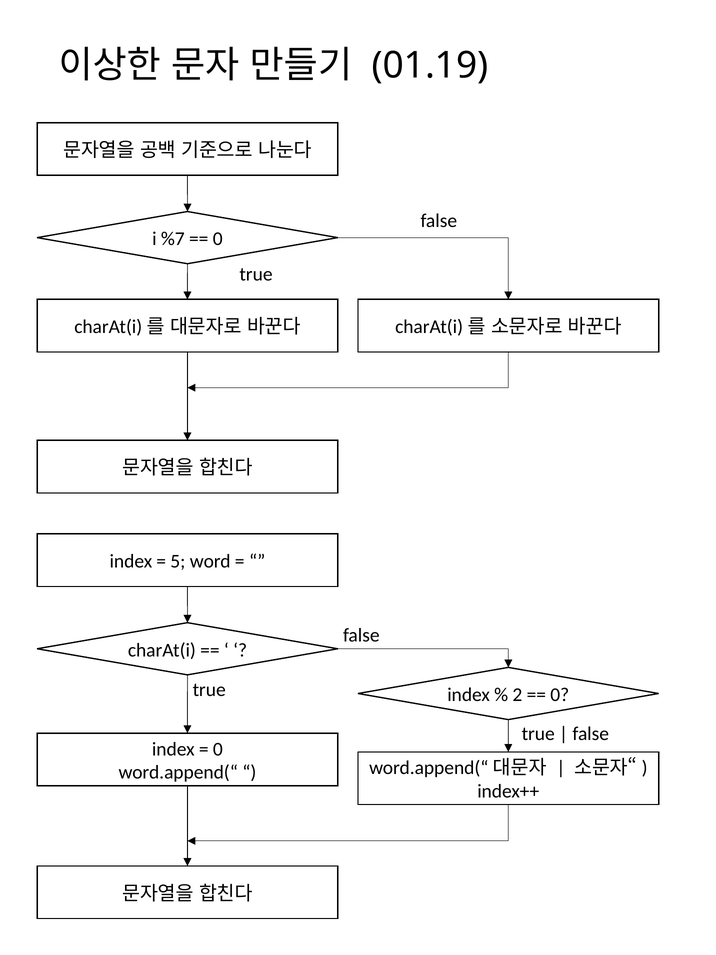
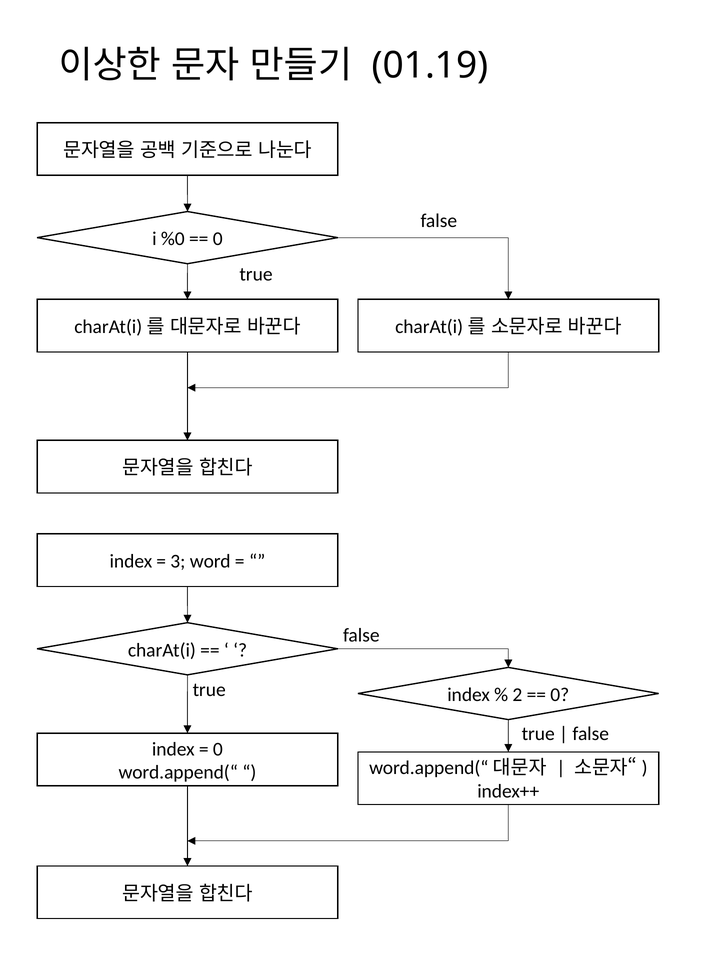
%7: %7 -> %0 (173, 239)
5: 5 -> 3 (178, 561)
